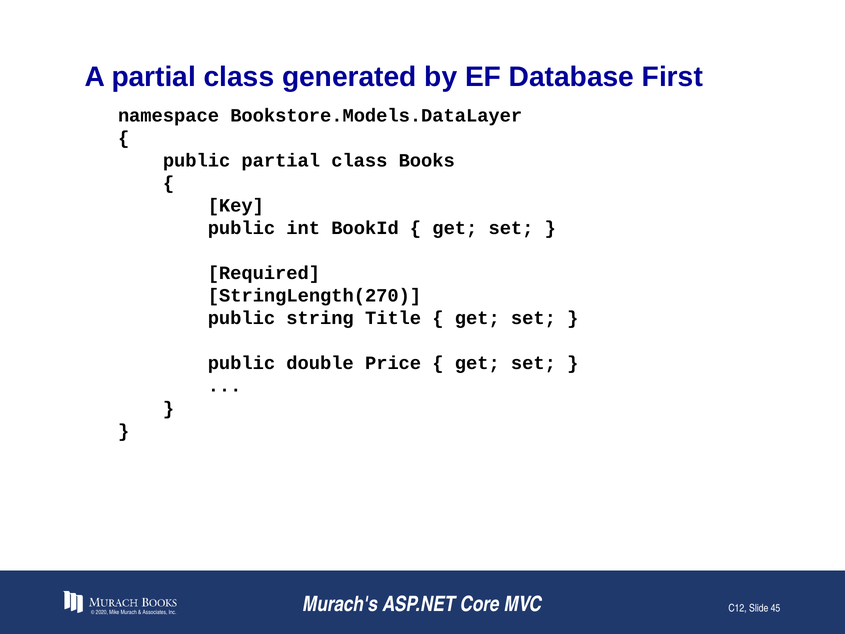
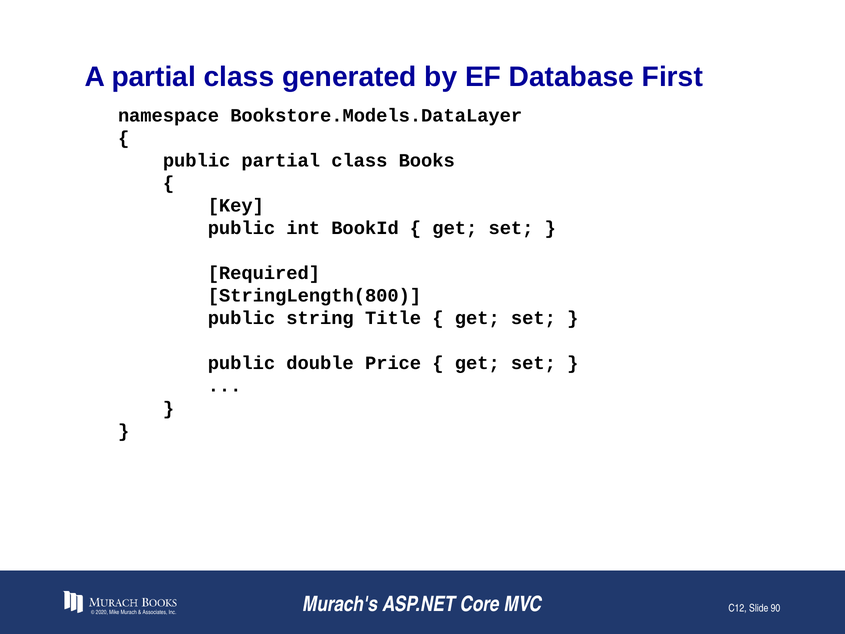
StringLength(270: StringLength(270 -> StringLength(800 (315, 296)
45: 45 -> 90 (775, 608)
